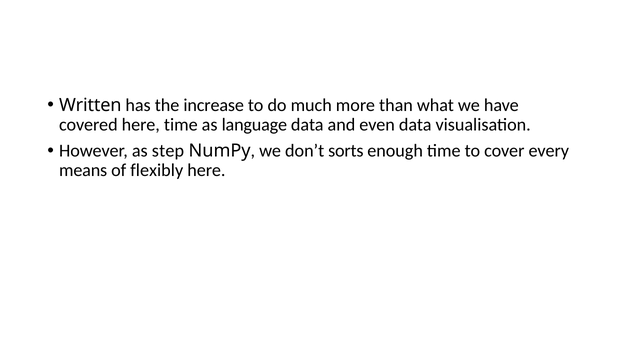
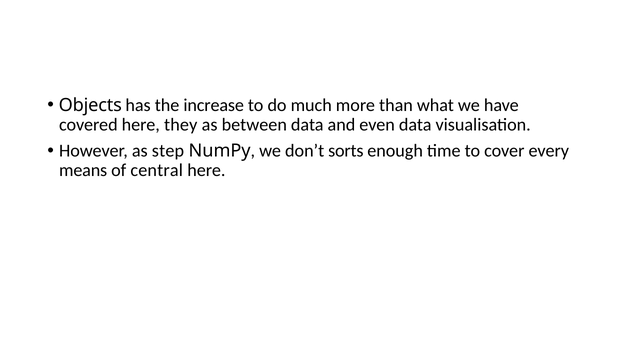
Written: Written -> Objects (90, 105)
here time: time -> they (181, 125)
language: language -> between (254, 125)
flexibly: flexibly -> central (157, 170)
